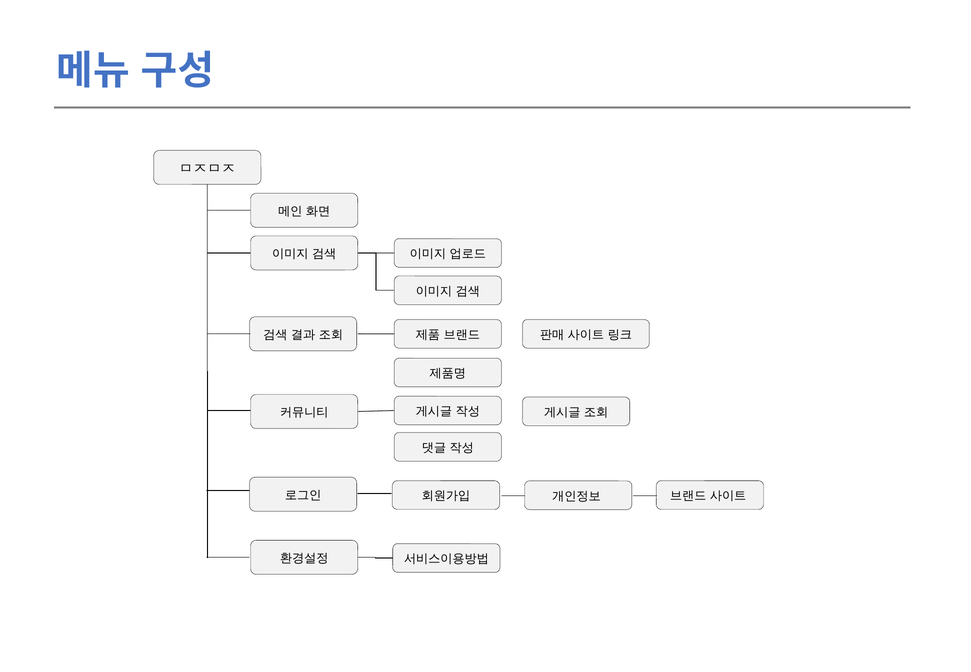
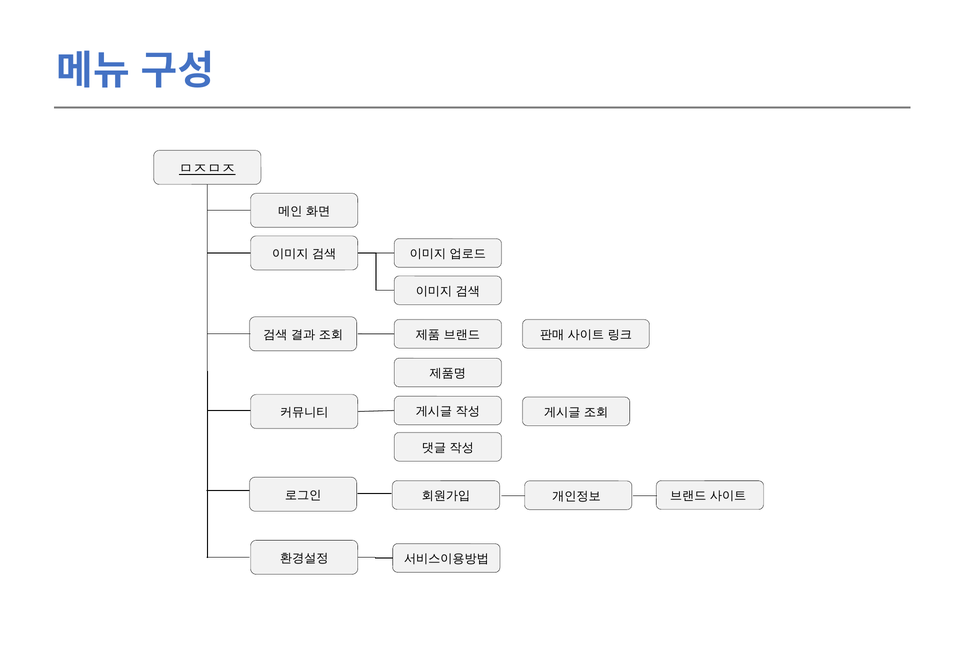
ㅁㅈㅁㅈ underline: none -> present (207, 168)
